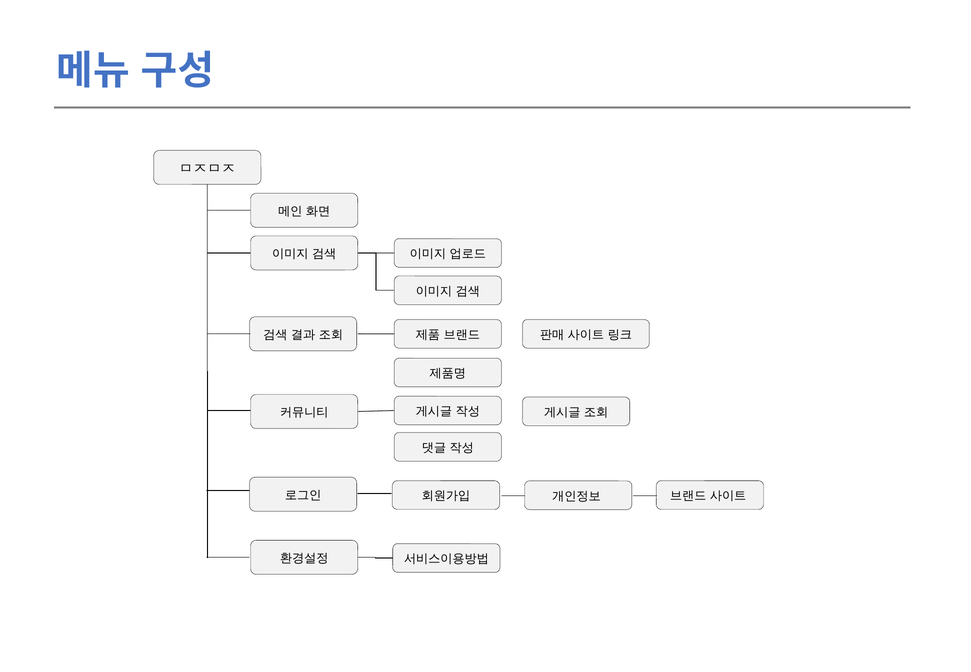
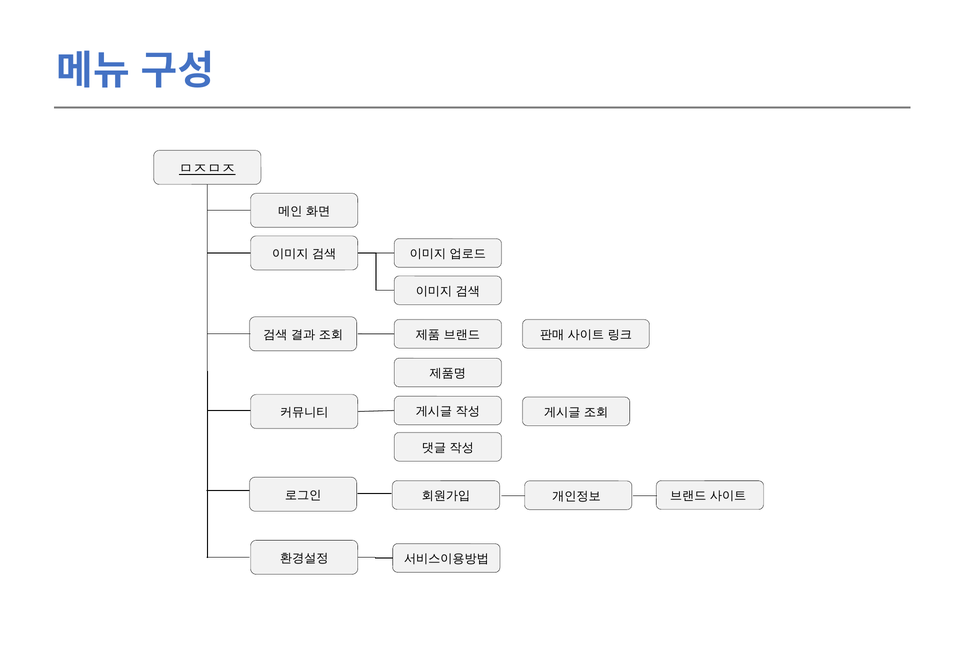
ㅁㅈㅁㅈ underline: none -> present (207, 168)
